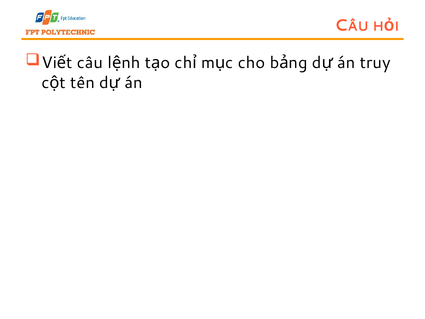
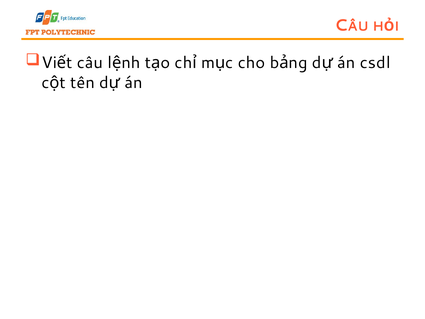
truy: truy -> csdl (375, 63)
